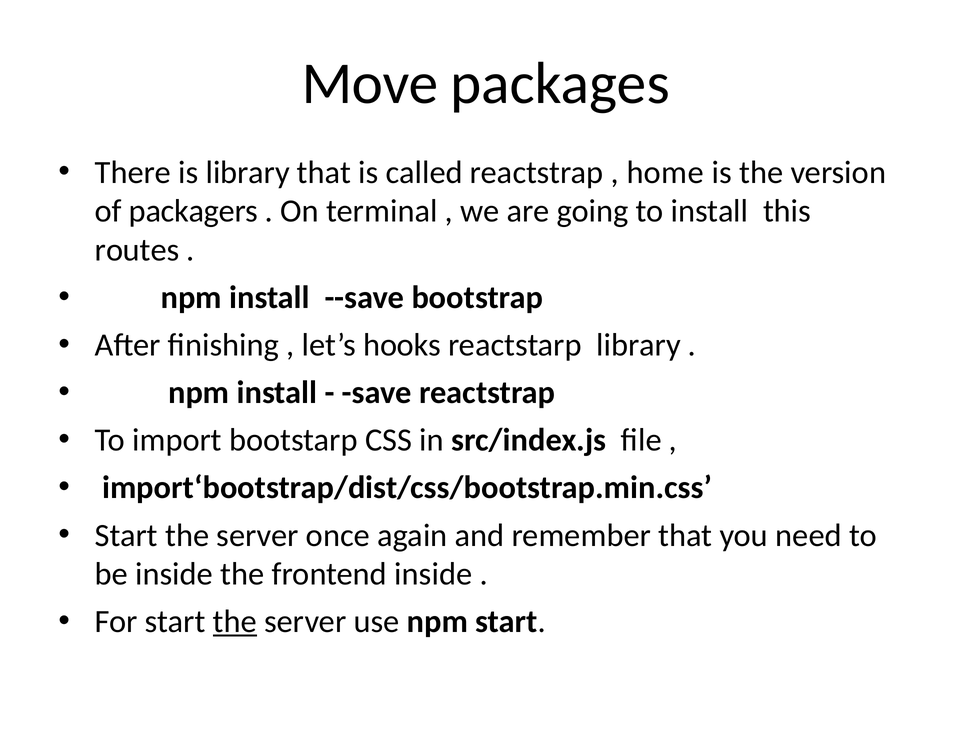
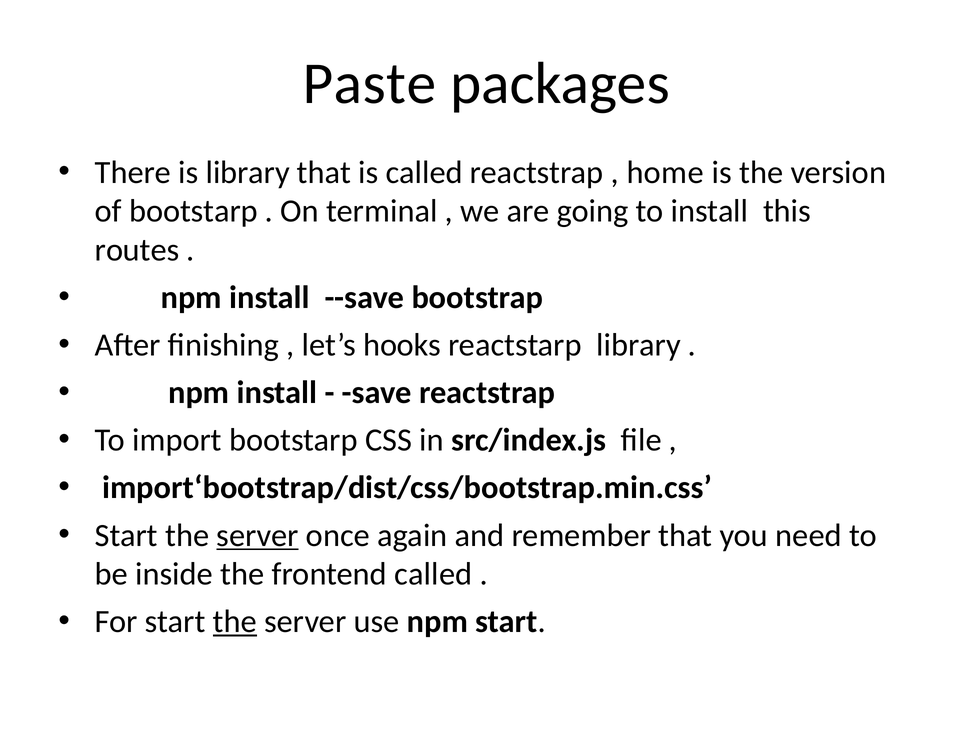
Move: Move -> Paste (369, 84)
of packagers: packagers -> bootstarp (193, 211)
server underline: none -> present (258, 536)
frontend inside: inside -> called (433, 575)
